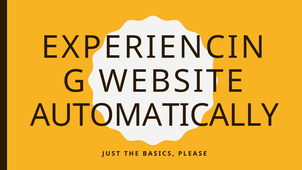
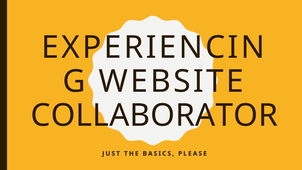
AUTOMATICALLY: AUTOMATICALLY -> COLLABORATOR (154, 115)
